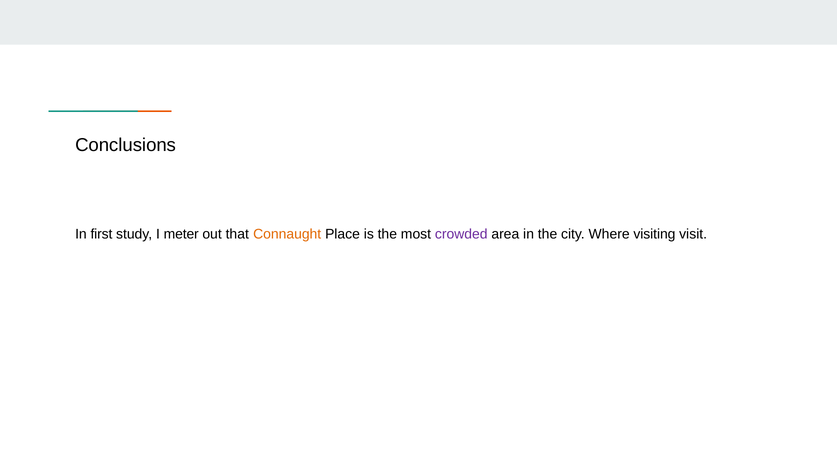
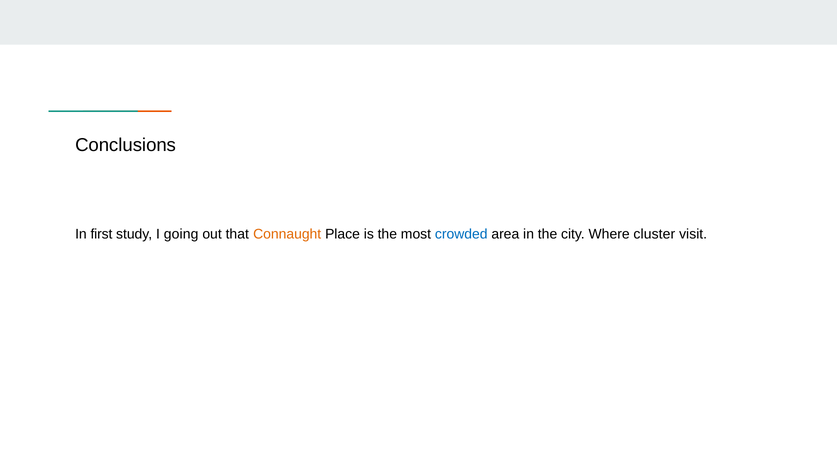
meter: meter -> going (181, 234)
crowded colour: purple -> blue (461, 234)
visiting: visiting -> cluster (654, 234)
